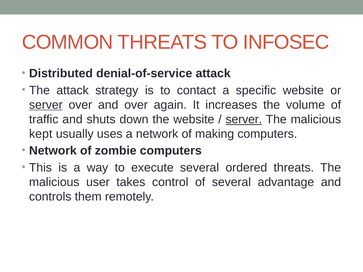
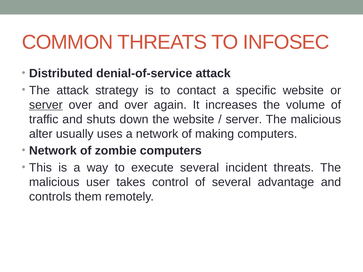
server underline: present -> none (244, 119)
kept: kept -> alter (41, 134)
ordered: ordered -> incident (246, 168)
